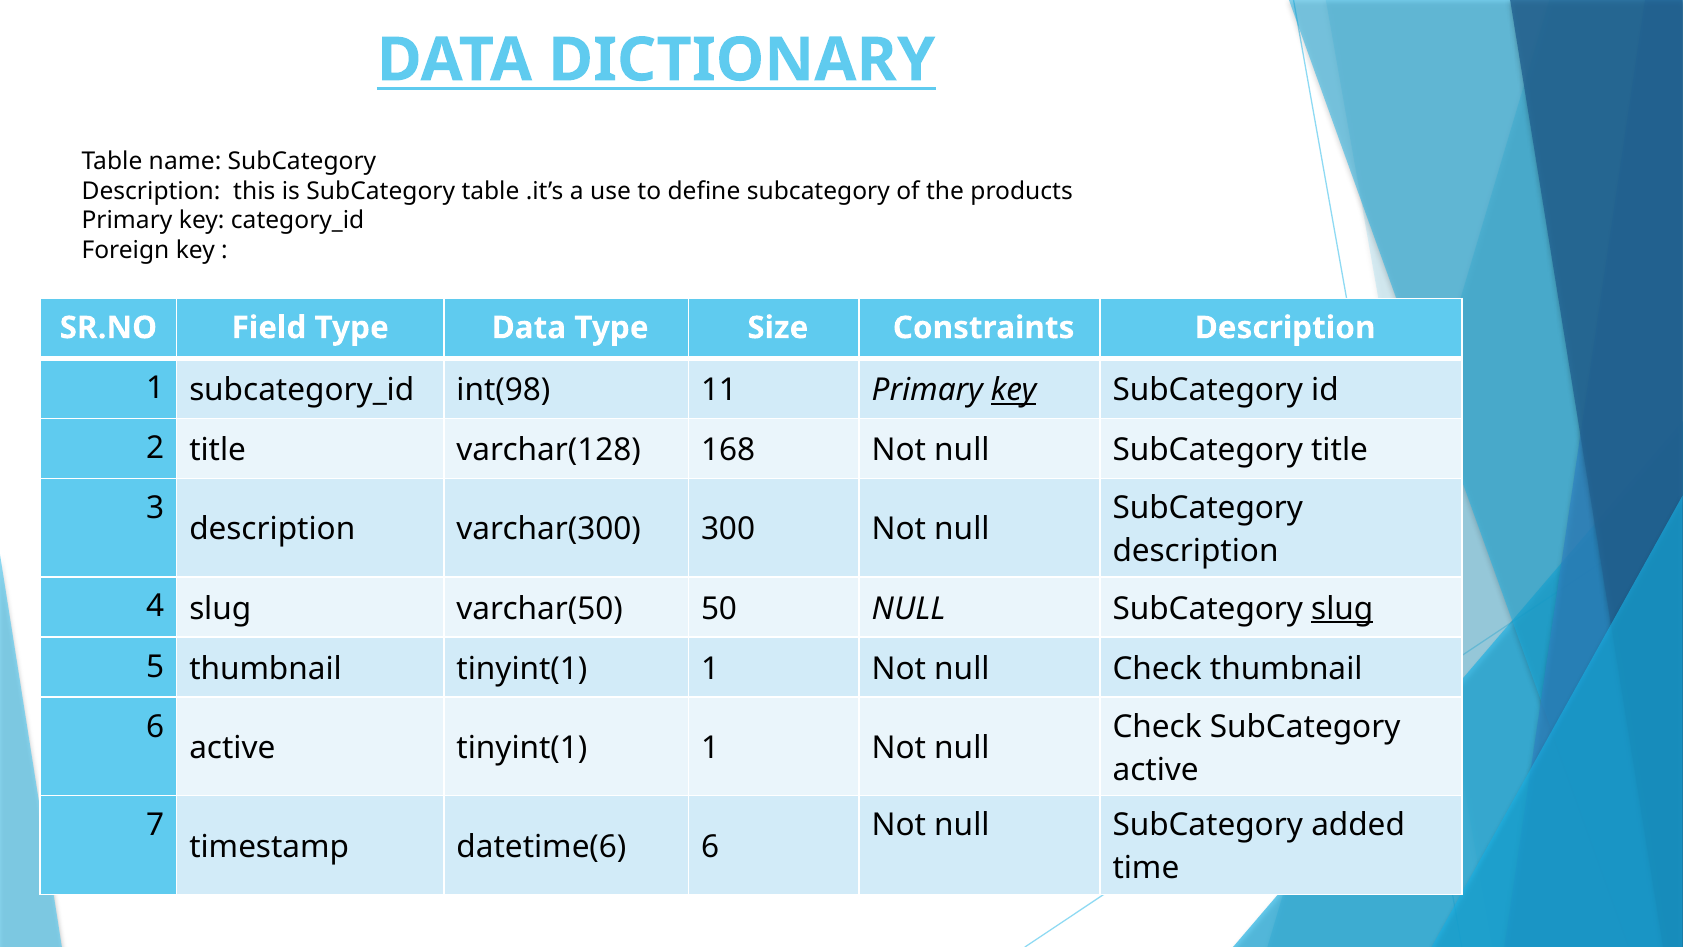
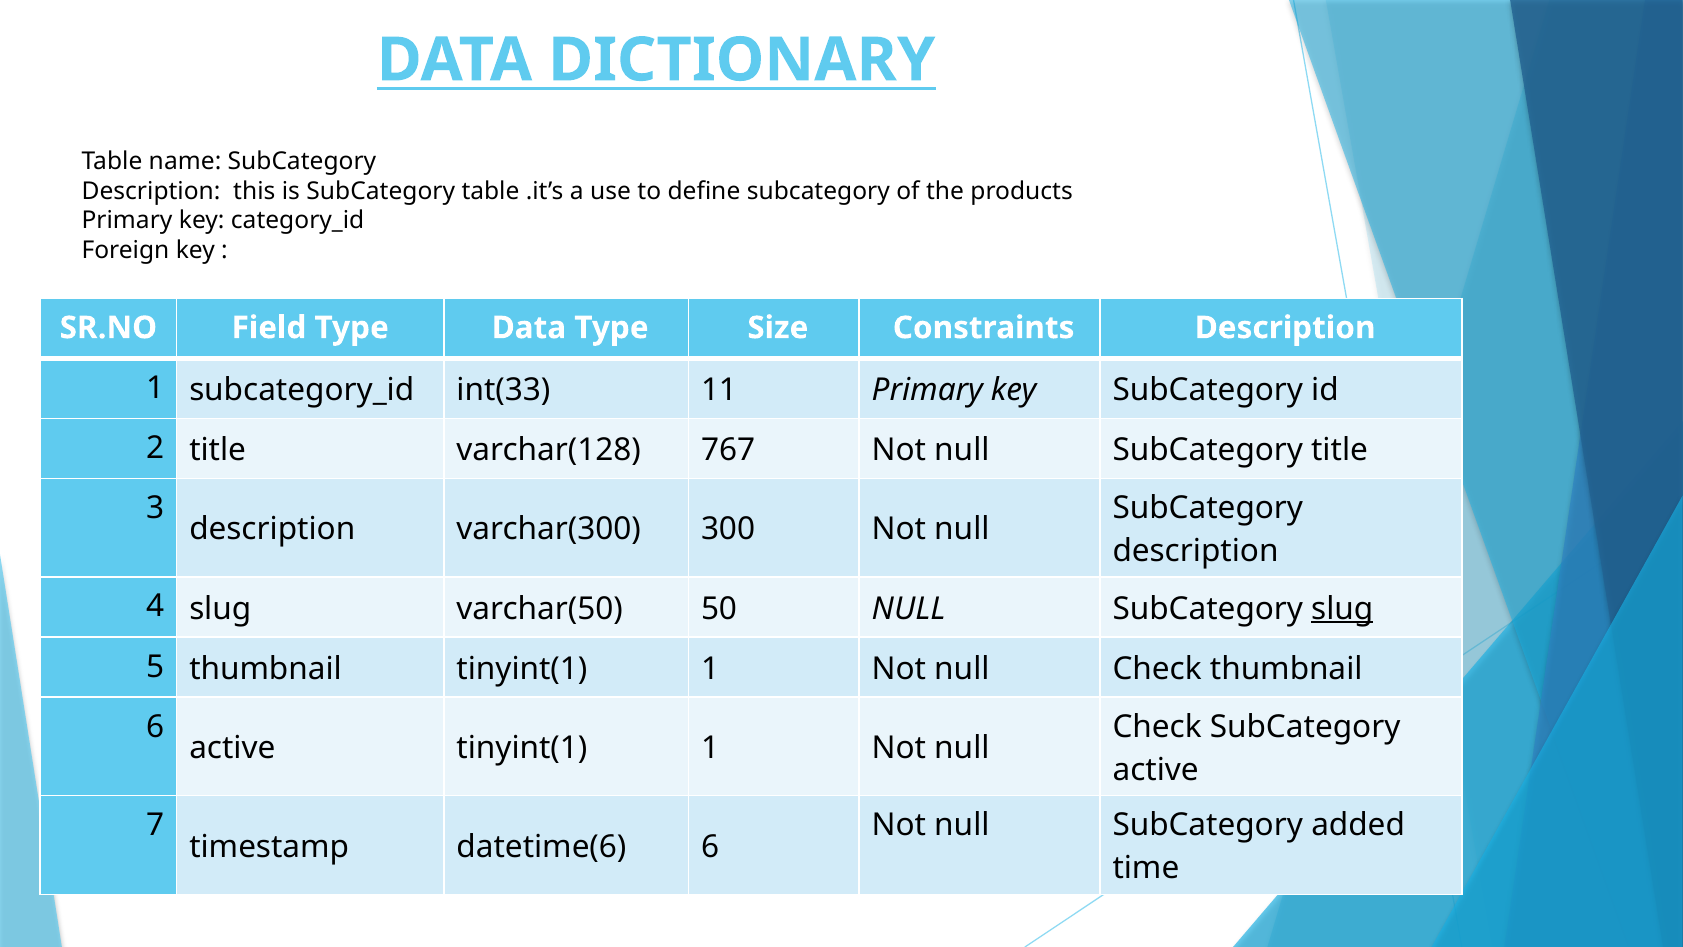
int(98: int(98 -> int(33 (503, 390)
key underline: present -> none (1014, 390)
168: 168 -> 767 (728, 450)
